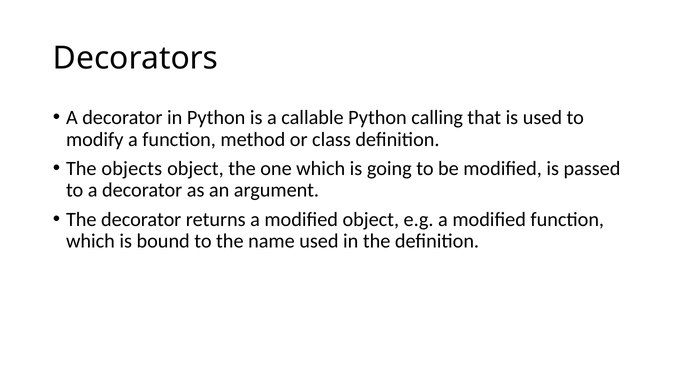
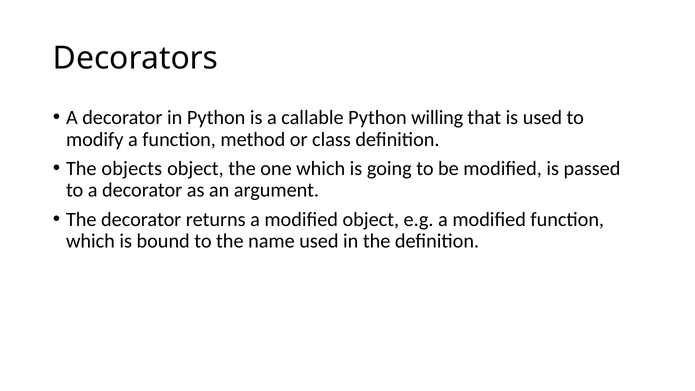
calling: calling -> willing (437, 117)
